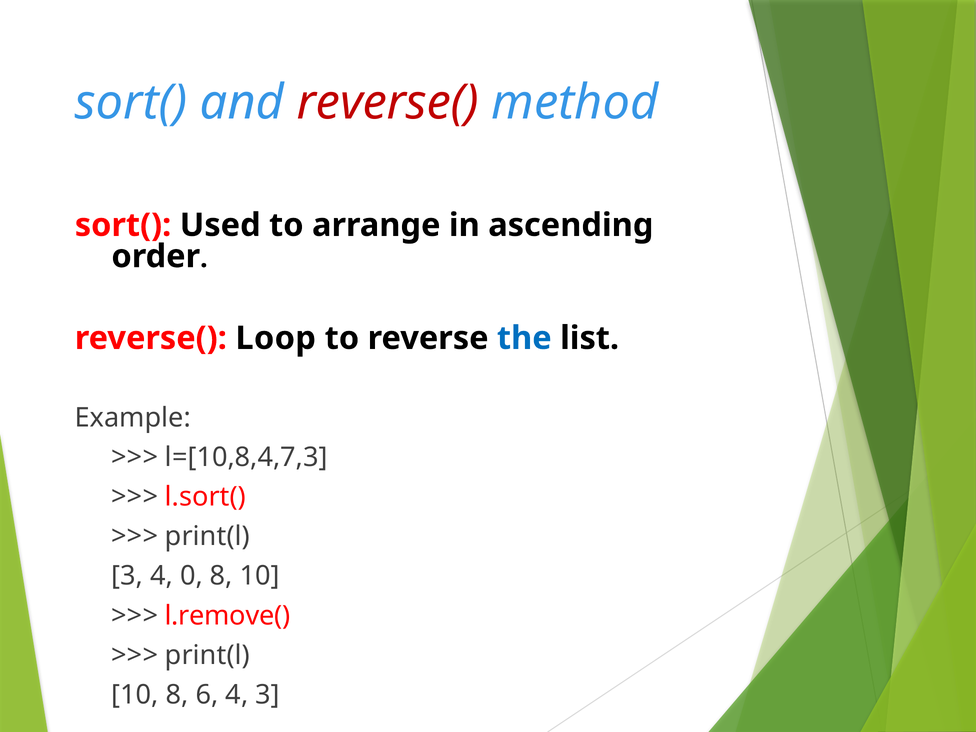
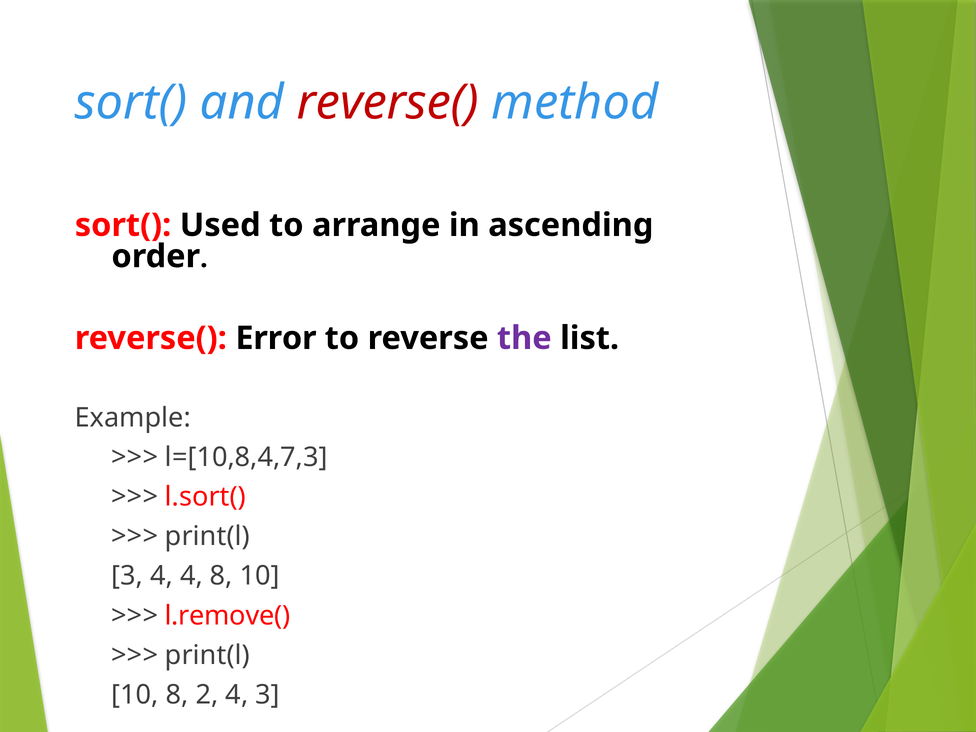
Loop: Loop -> Error (276, 338)
the colour: blue -> purple (524, 338)
4 0: 0 -> 4 (191, 576)
6: 6 -> 2 (207, 695)
